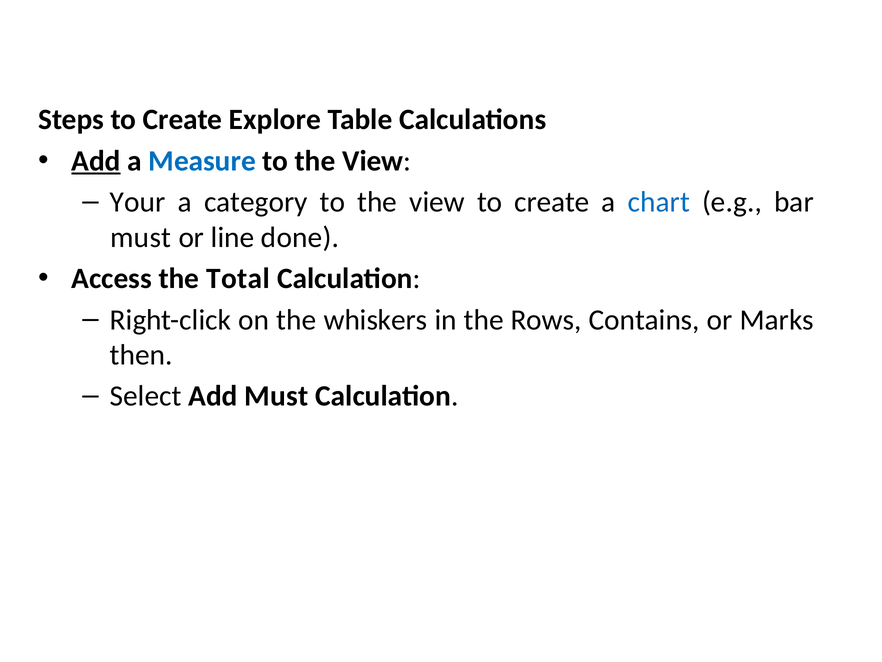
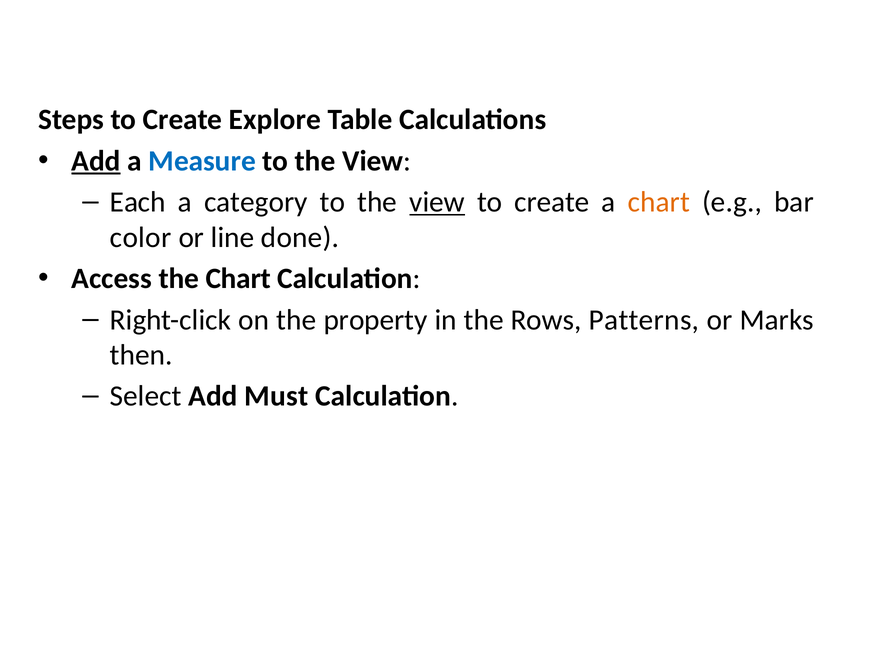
Your: Your -> Each (138, 202)
view underline: none -> present (437, 202)
chart colour: blue -> orange (659, 202)
must: must -> color (141, 237)
the Total: Total -> Chart (238, 278)
whiskers: whiskers -> property (376, 320)
Contains: Contains -> Patterns (644, 320)
